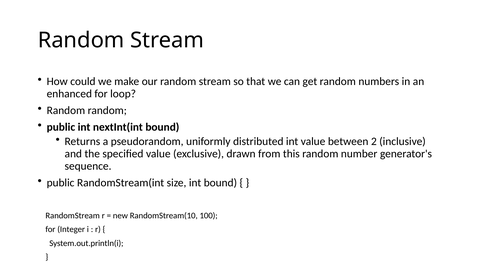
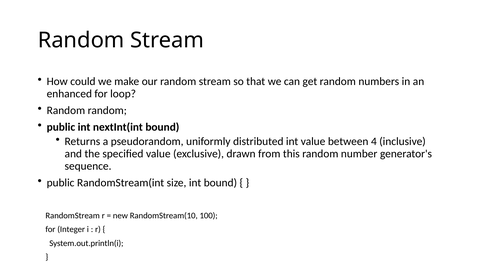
2: 2 -> 4 (374, 142)
